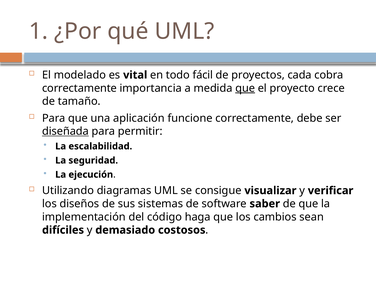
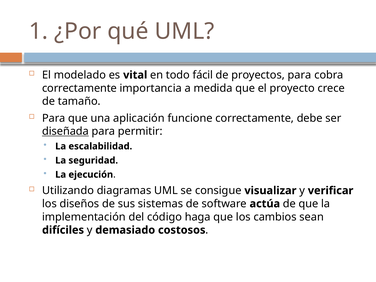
proyectos cada: cada -> para (299, 75)
que underline: present -> none (245, 88)
saber: saber -> actúa (265, 204)
